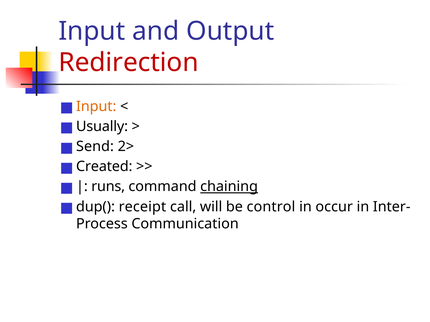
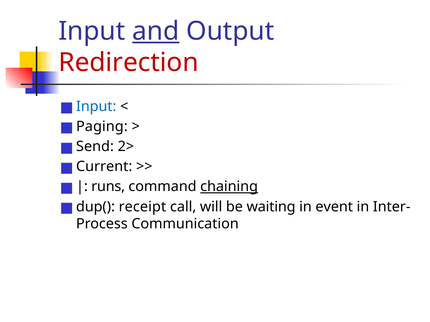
and underline: none -> present (156, 31)
Input colour: orange -> blue (96, 107)
Usually: Usually -> Paging (102, 127)
Created: Created -> Current (104, 167)
control: control -> waiting (271, 207)
occur: occur -> event (334, 207)
